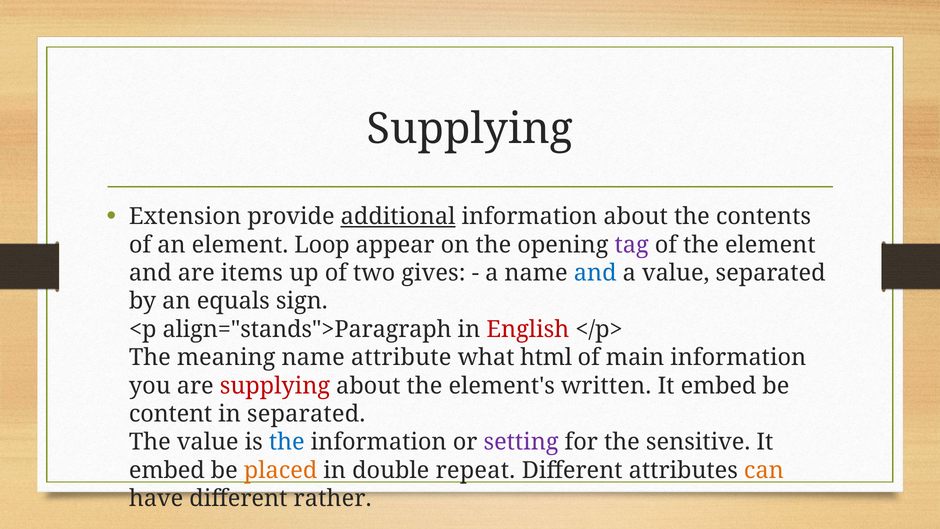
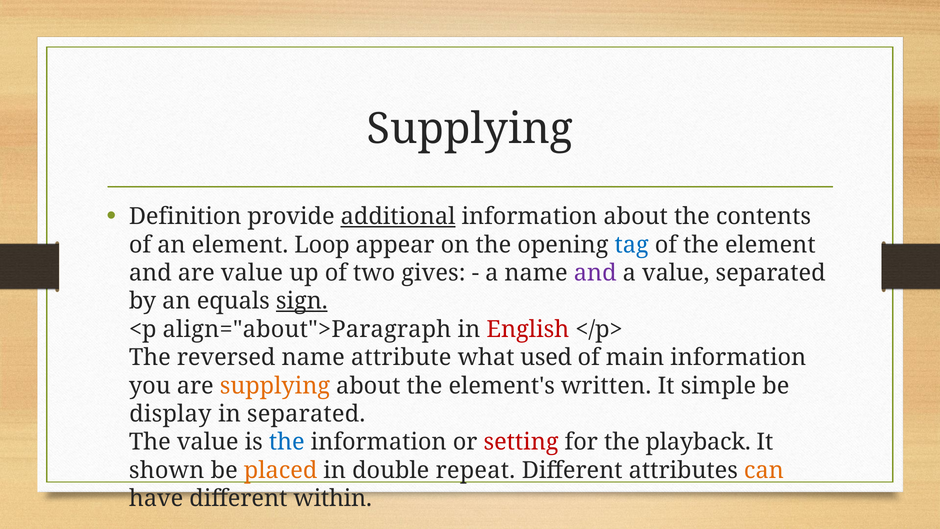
Extension: Extension -> Definition (185, 216)
tag colour: purple -> blue (632, 245)
are items: items -> value (252, 273)
and colour: blue -> purple (595, 273)
sign underline: none -> present (302, 301)
align="stands">Paragraph: align="stands">Paragraph -> align="about">Paragraph (307, 329)
meaning: meaning -> reversed (226, 357)
html: html -> used (546, 357)
supplying colour: red -> orange (275, 386)
embed: embed -> simple (718, 386)
content: content -> display (170, 414)
setting colour: purple -> red (521, 442)
sensitive: sensitive -> playback (698, 442)
embed: embed -> shown (167, 470)
rather: rather -> within (333, 498)
